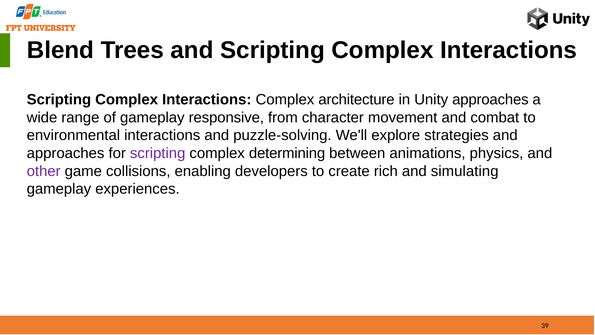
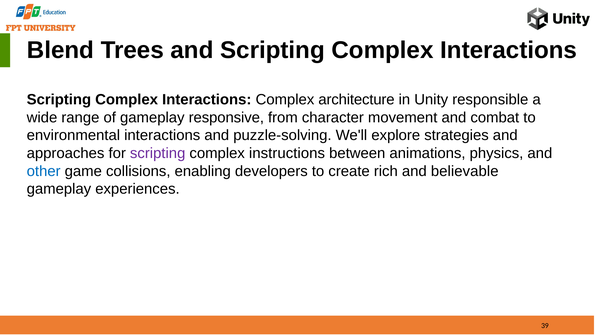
Unity approaches: approaches -> responsible (490, 100)
determining: determining -> instructions (287, 153)
other colour: purple -> blue (44, 171)
simulating: simulating -> believable (465, 171)
